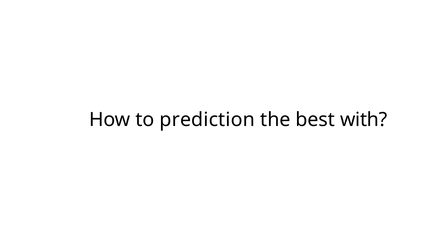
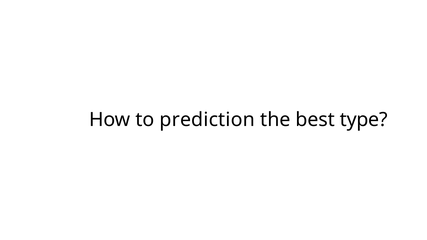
with: with -> type (364, 120)
